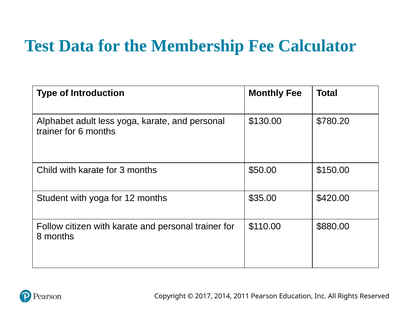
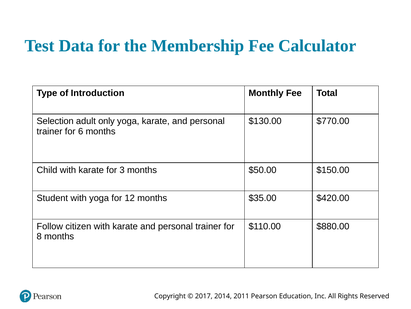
Alphabet: Alphabet -> Selection (55, 121)
less: less -> only (106, 121)
$780.20: $780.20 -> $770.00 (333, 121)
